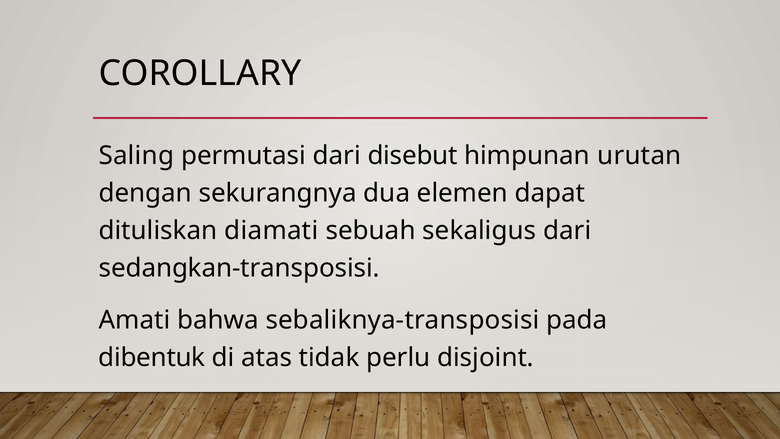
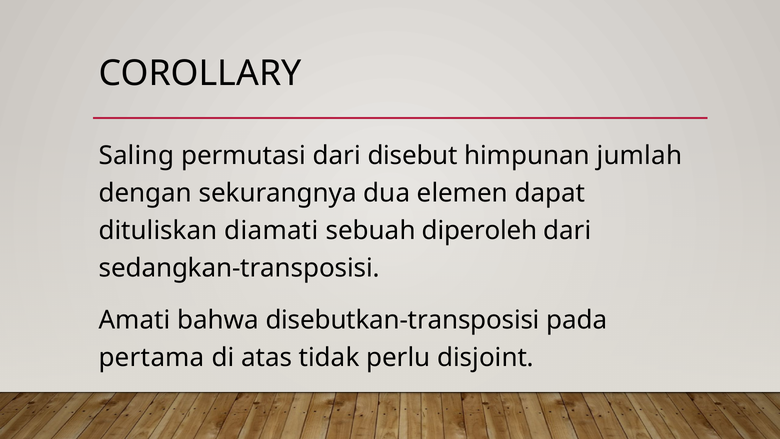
urutan: urutan -> jumlah (639, 156)
sekaligus: sekaligus -> diperoleh (480, 230)
sebaliknya-transposisi: sebaliknya-transposisi -> disebutkan-transposisi (403, 320)
dibentuk: dibentuk -> pertama (152, 357)
